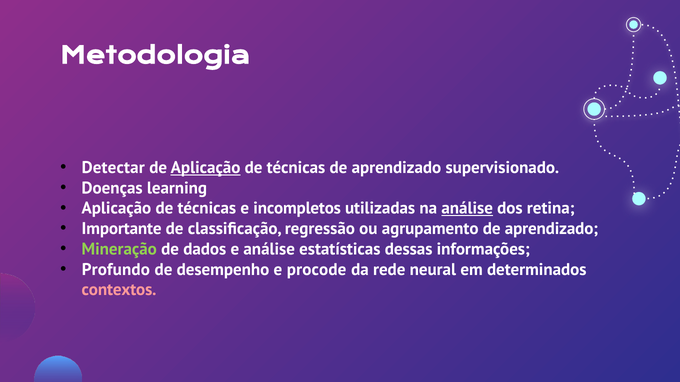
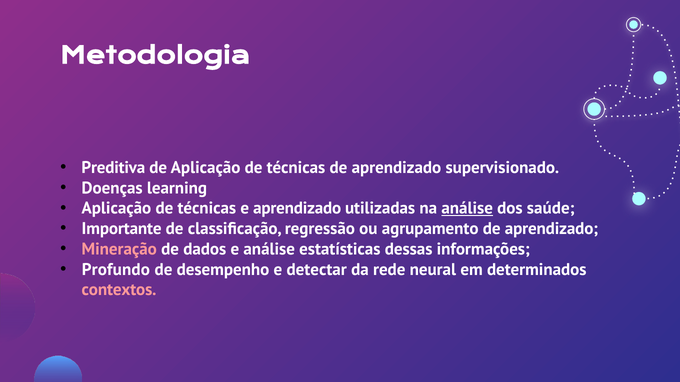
Detectar: Detectar -> Preditiva (113, 168)
Aplicação underline: present -> none (206, 168)
e incompletos: incompletos -> aprendizado (297, 209)
retina: retina -> saúde (551, 209)
Mineração colour: light green -> pink (119, 249)
procode: procode -> detectar (317, 270)
